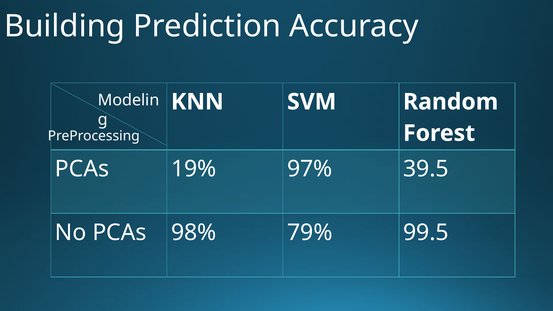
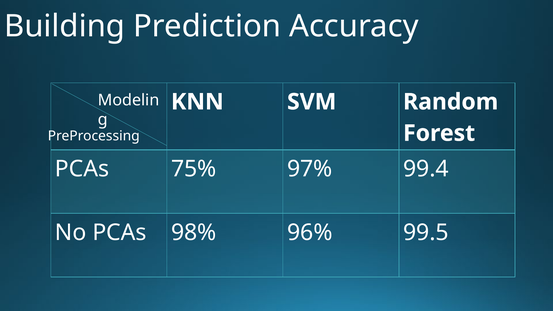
19%: 19% -> 75% (194, 169)
39.5: 39.5 -> 99.4 (426, 169)
79%: 79% -> 96% (310, 233)
